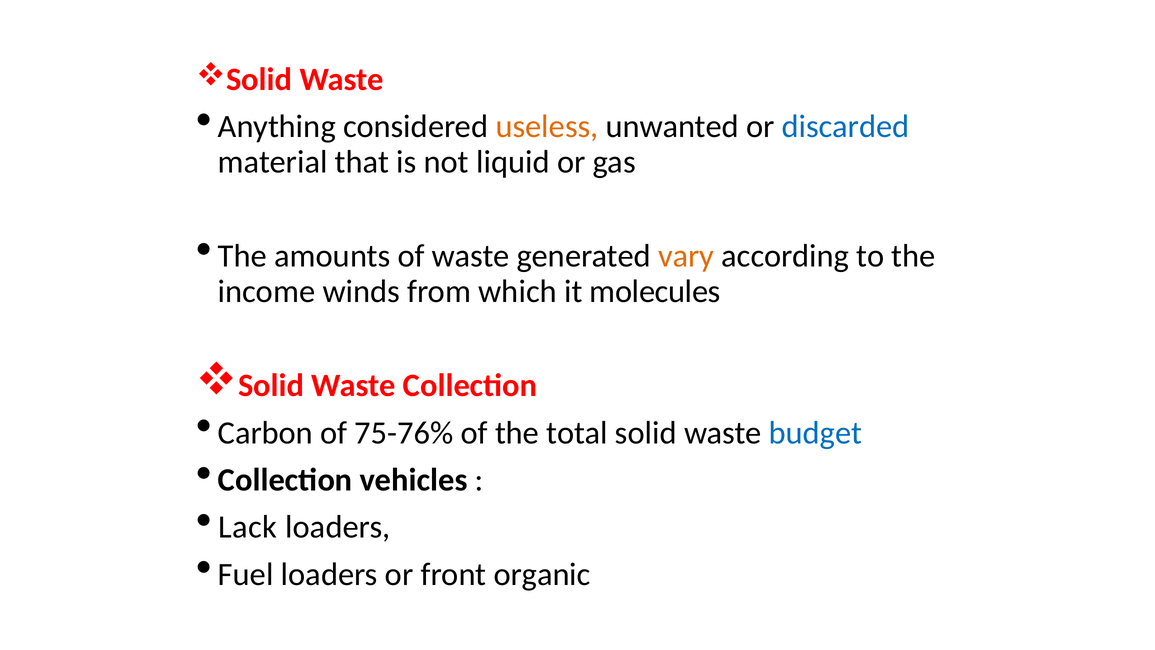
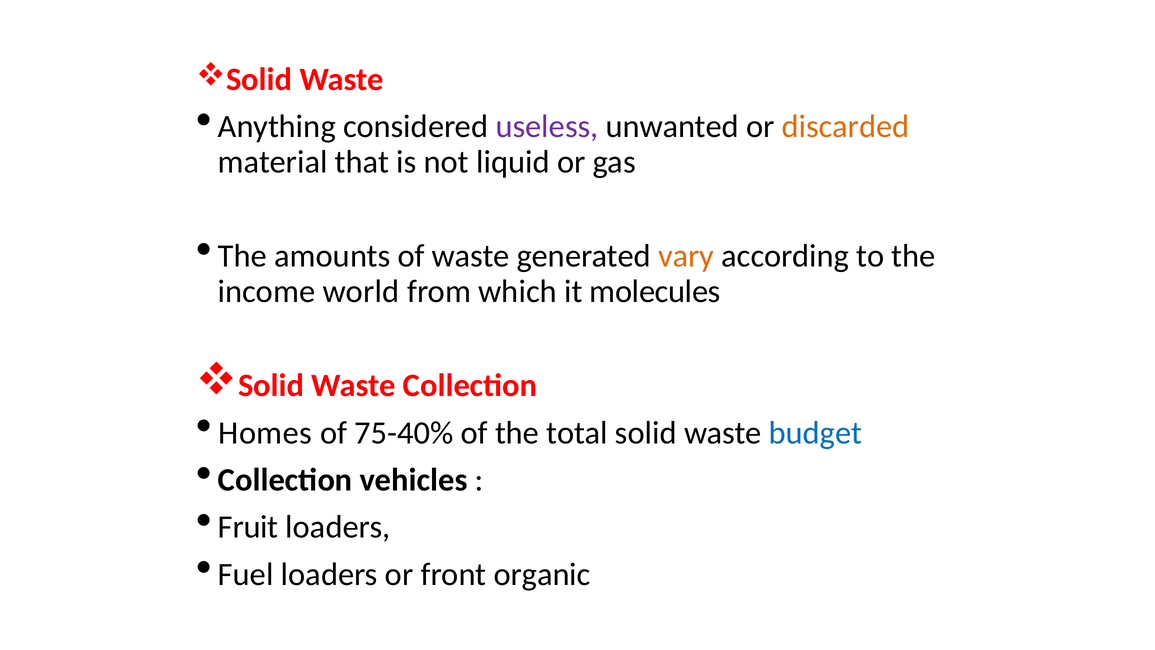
useless colour: orange -> purple (547, 127)
discarded colour: blue -> orange (846, 127)
winds: winds -> world (361, 291)
Carbon: Carbon -> Homes (265, 433)
75-76%: 75-76% -> 75-40% (404, 433)
Lack: Lack -> Fruit (248, 527)
